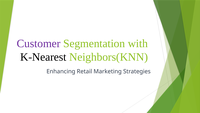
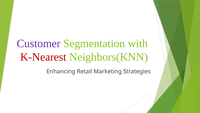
K-Nearest colour: black -> red (43, 57)
